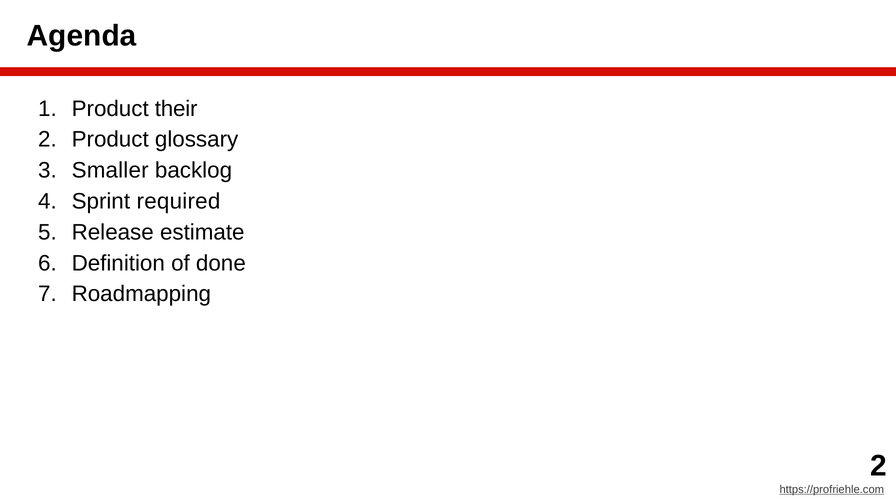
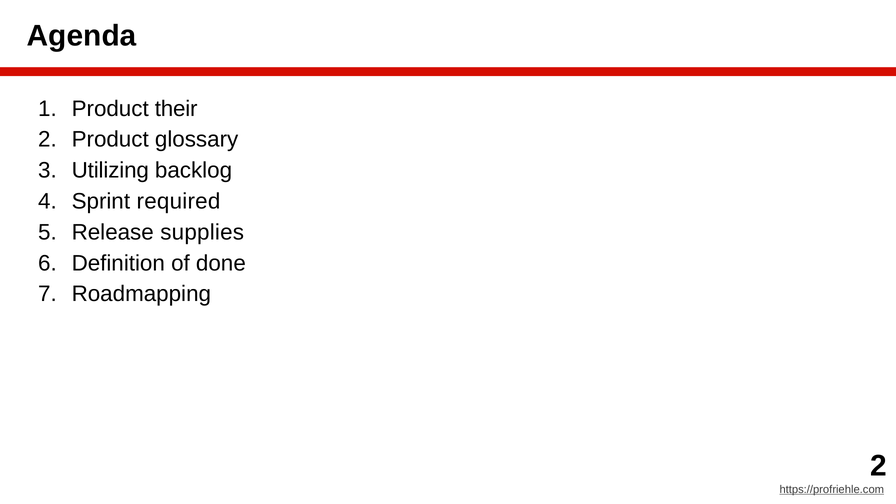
Smaller: Smaller -> Utilizing (110, 170)
estimate: estimate -> supplies (202, 232)
